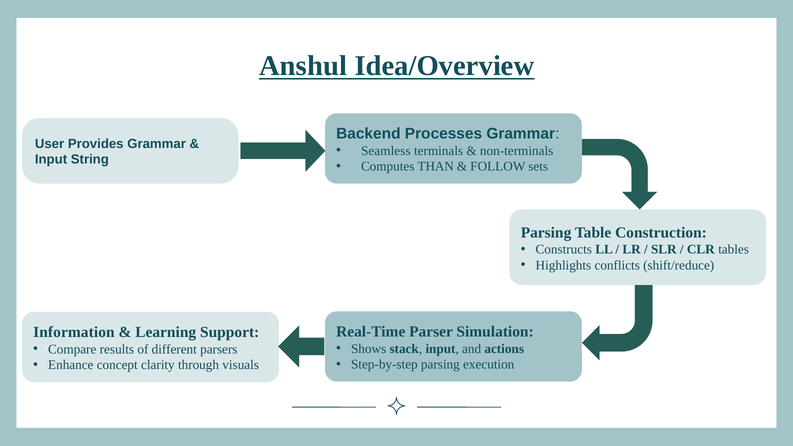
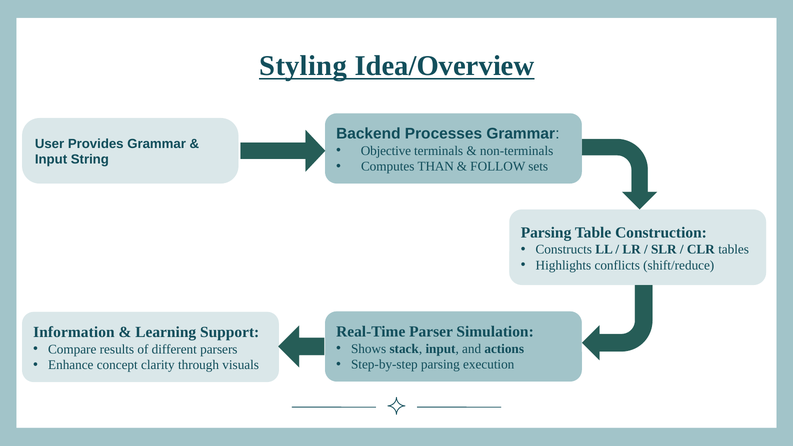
Anshul: Anshul -> Styling (303, 66)
Seamless: Seamless -> Objective (386, 151)
